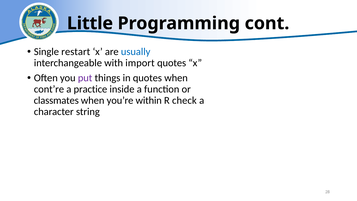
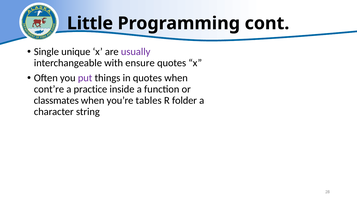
restart: restart -> unique (76, 52)
usually colour: blue -> purple (136, 52)
import: import -> ensure (140, 63)
within: within -> tables (149, 100)
check: check -> folder (184, 100)
